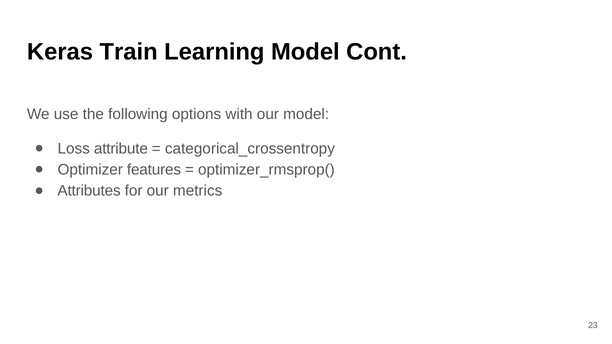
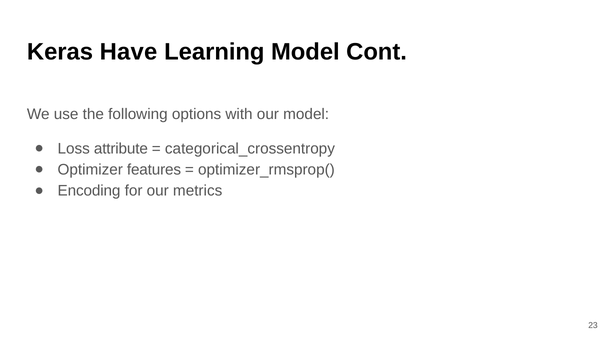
Train: Train -> Have (128, 52)
Attributes: Attributes -> Encoding (89, 191)
